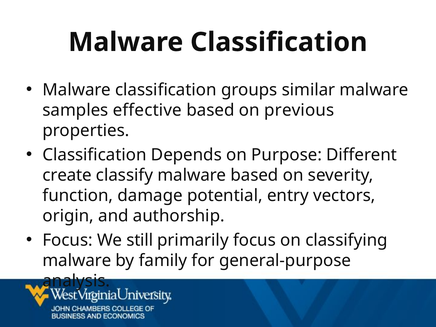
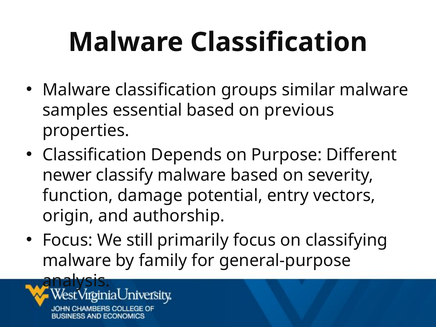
effective: effective -> essential (148, 110)
create: create -> newer (67, 175)
